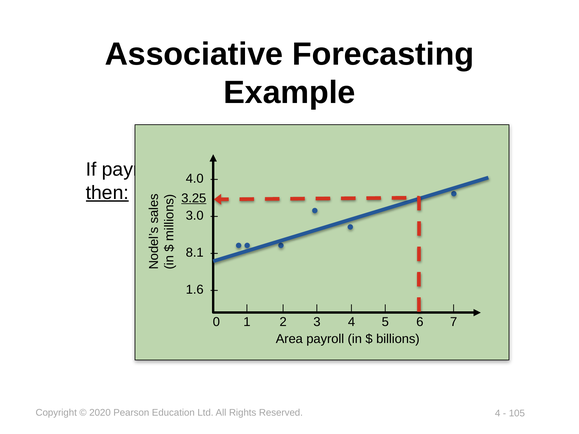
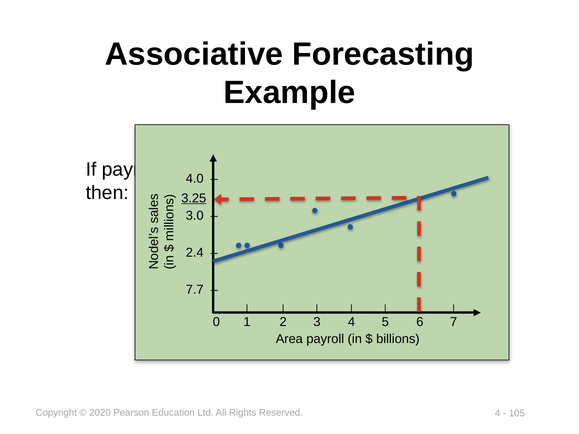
then underline: present -> none (107, 193)
8.1: 8.1 -> 2.4 (195, 253)
1.6: 1.6 -> 7.7 (195, 290)
